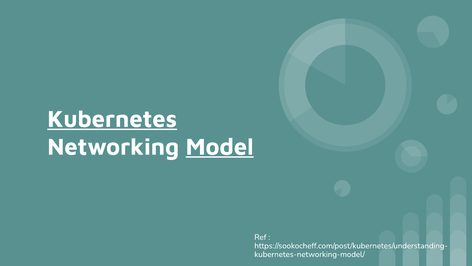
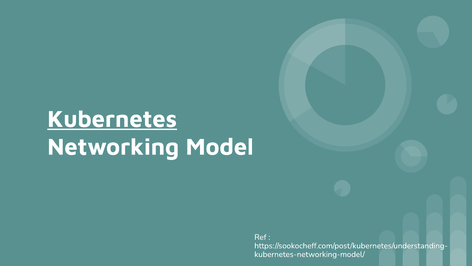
Model underline: present -> none (220, 147)
